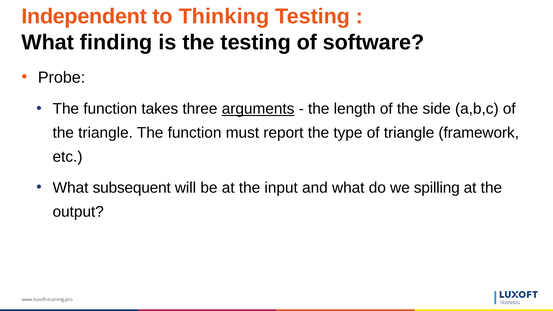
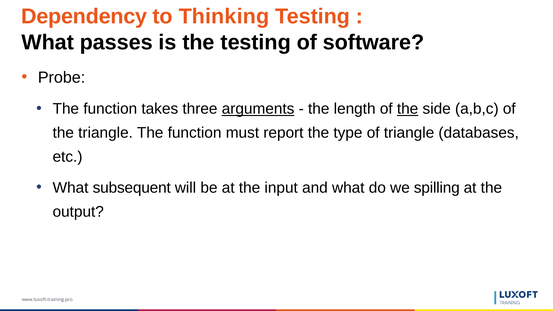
Independent: Independent -> Dependency (84, 17)
finding: finding -> passes (116, 42)
the underline: none -> present (408, 109)
framework: framework -> databases (479, 133)
